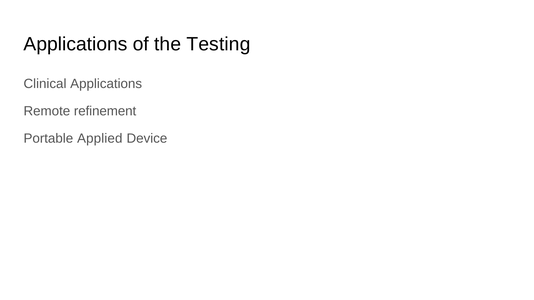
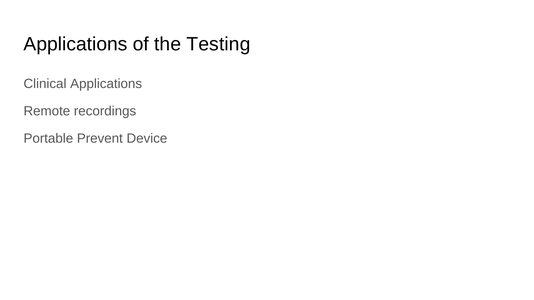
refinement: refinement -> recordings (105, 111)
Applied: Applied -> Prevent (100, 139)
